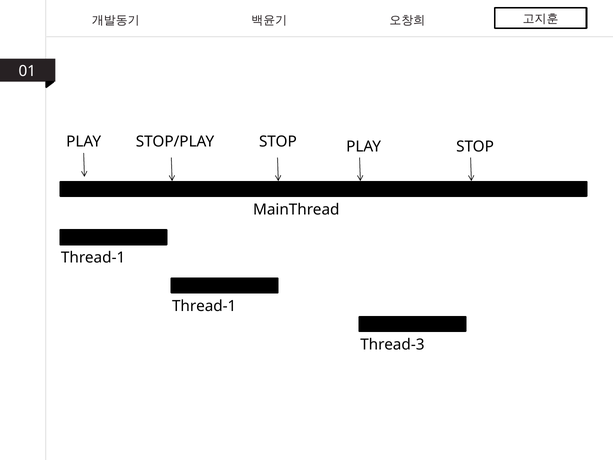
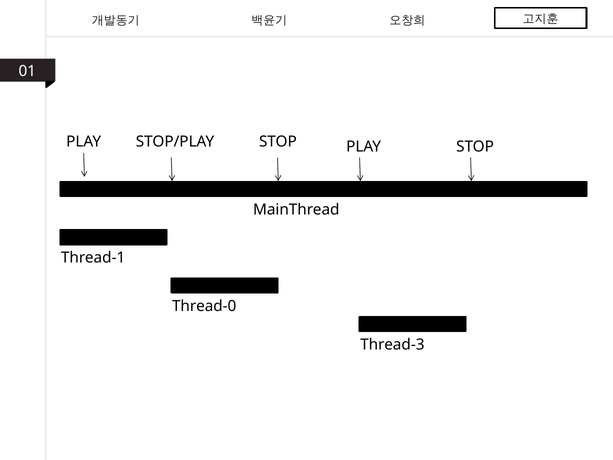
Thread-1: Thread-1 -> Thread-0 (204, 306)
